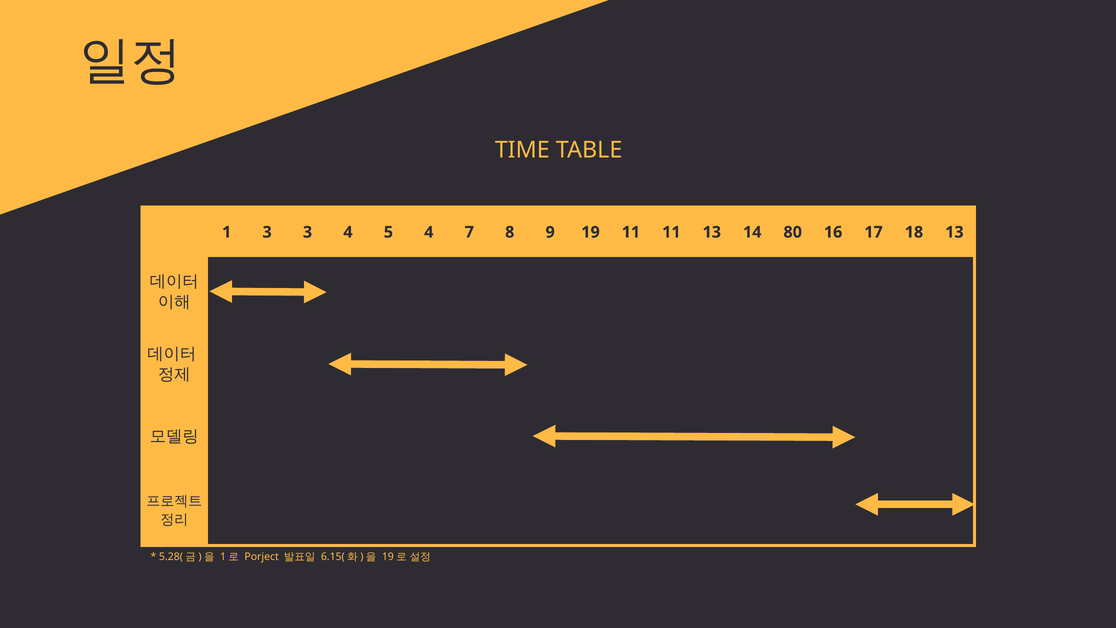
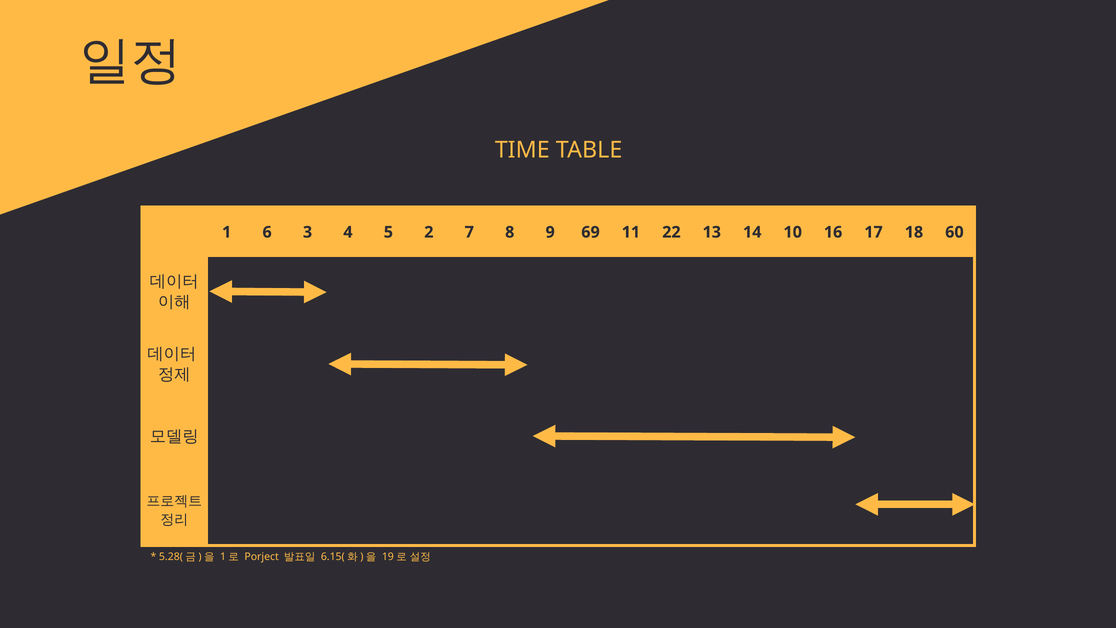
1 3: 3 -> 6 (267, 232)
5 4: 4 -> 2 (429, 232)
19: 19 -> 69 (591, 232)
11 11: 11 -> 22 (671, 232)
80: 80 -> 10 (793, 232)
18 13: 13 -> 60 (954, 232)
